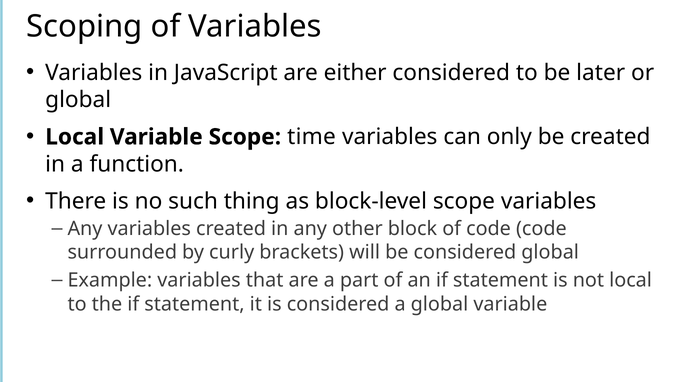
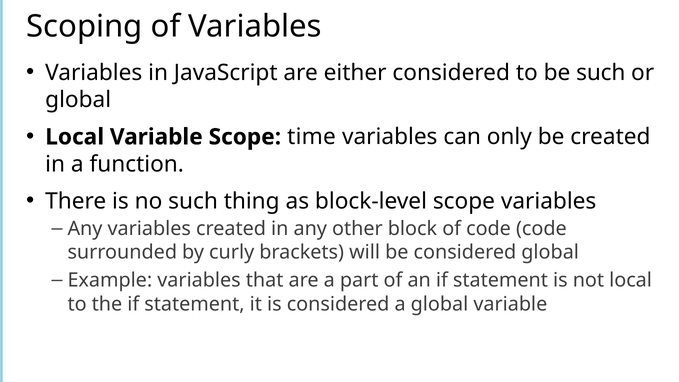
be later: later -> such (601, 73)
